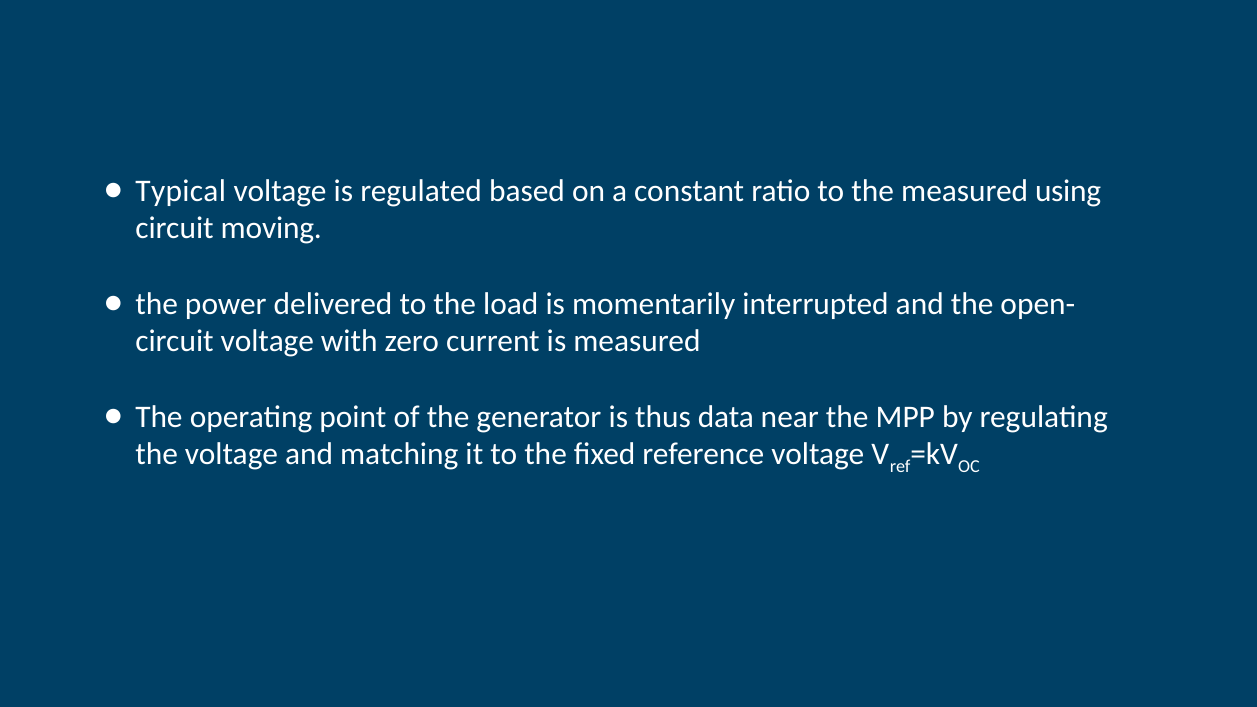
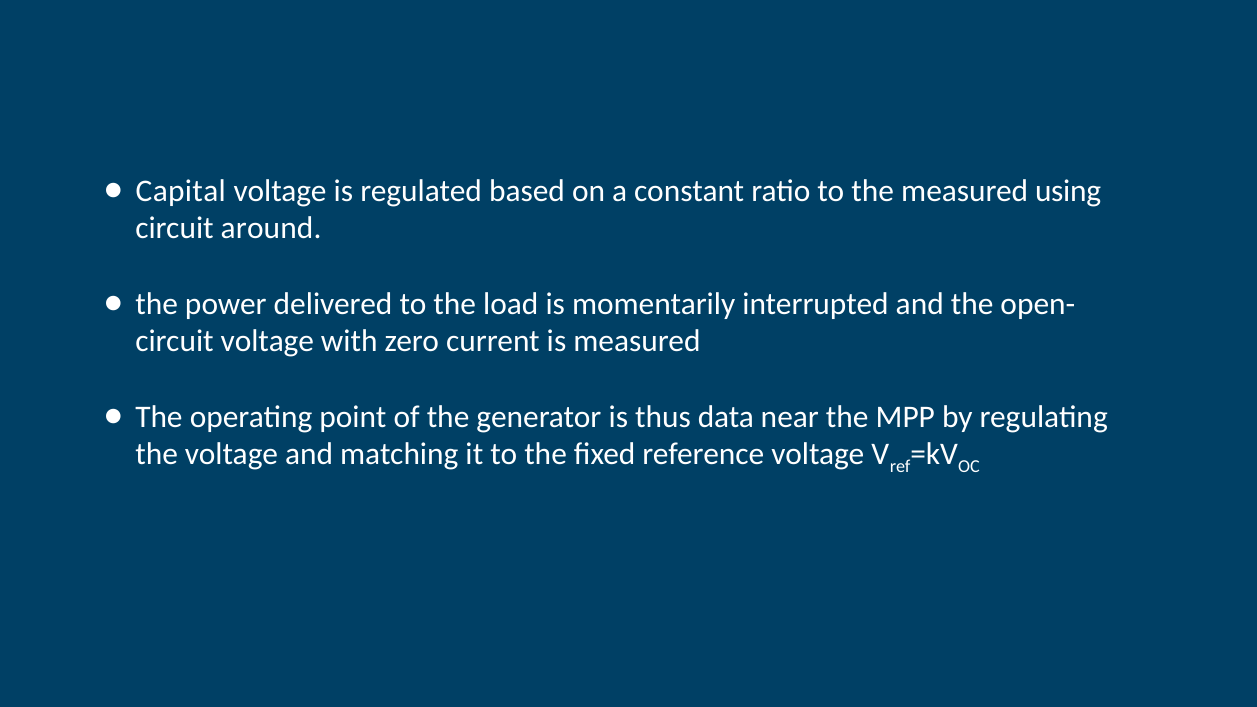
Typical: Typical -> Capital (181, 191)
moving: moving -> around (271, 228)
